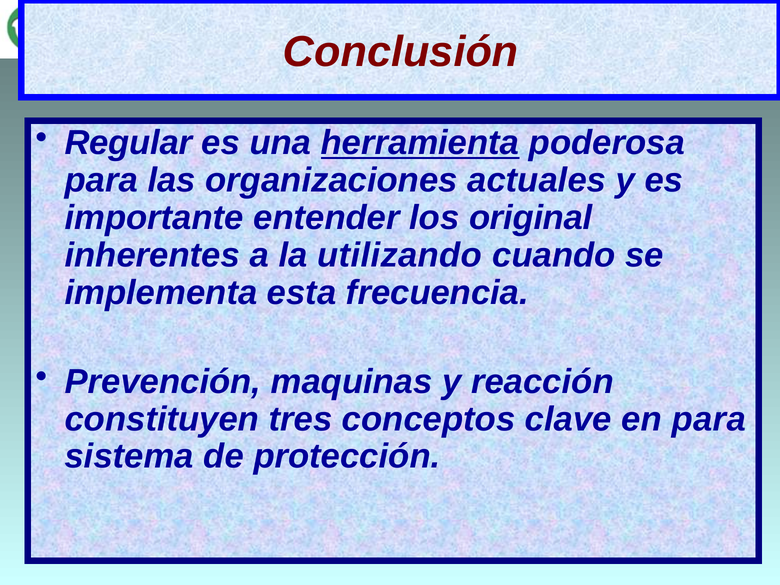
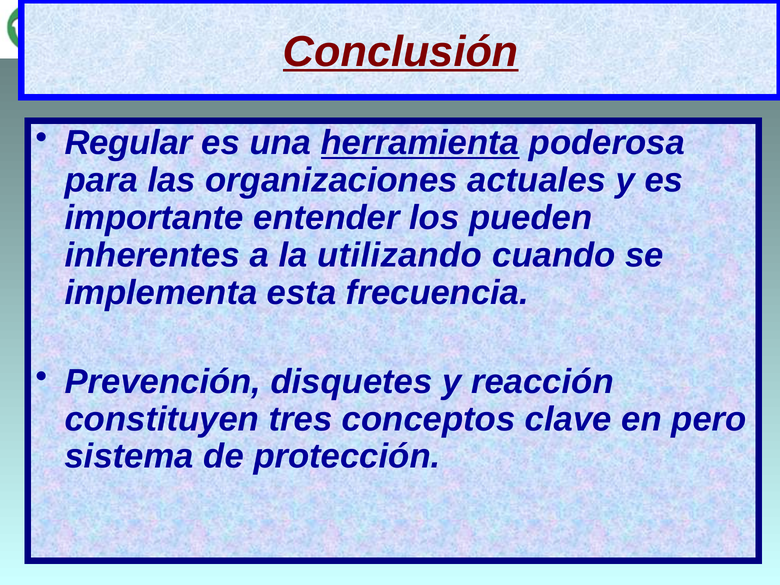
Conclusión underline: none -> present (401, 52)
original: original -> pueden (531, 218)
maquinas: maquinas -> disquetes (352, 382)
en para: para -> pero (709, 419)
